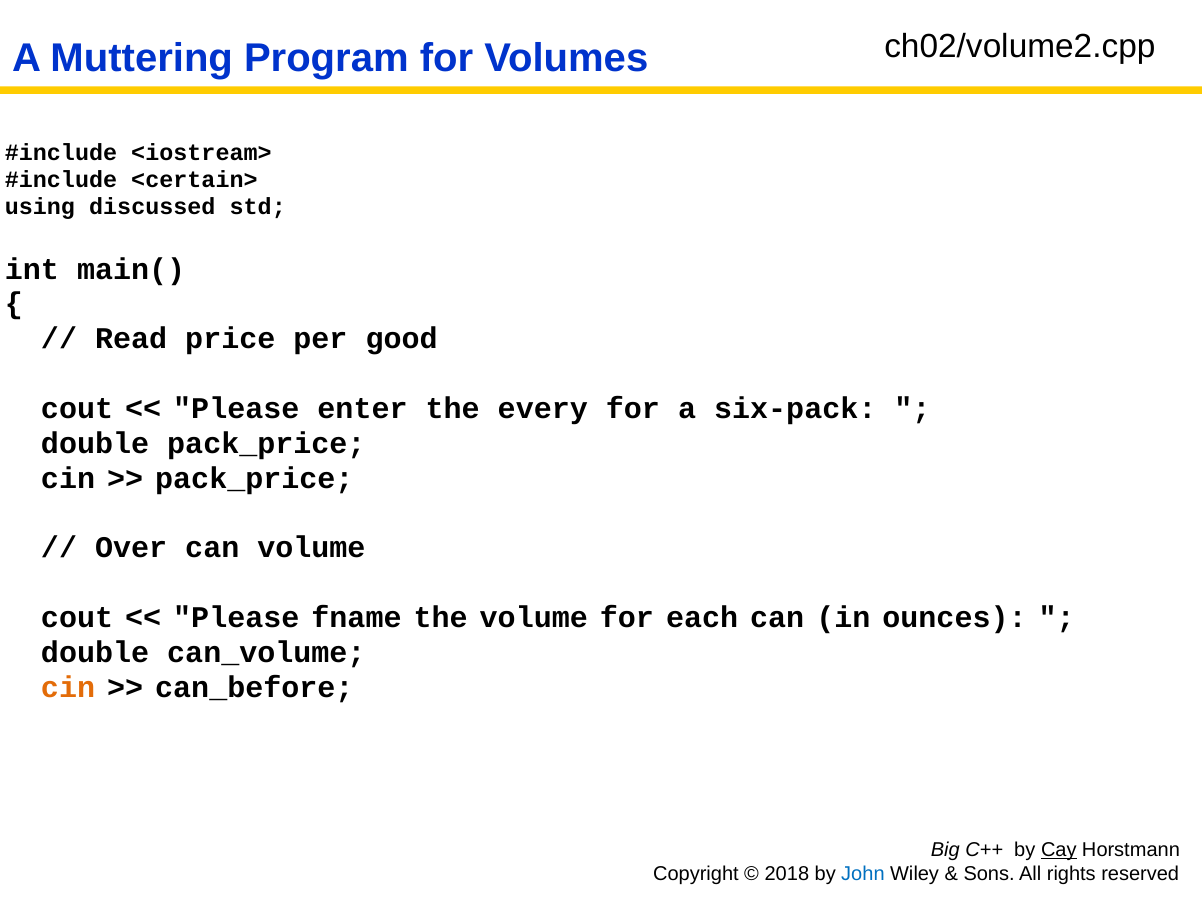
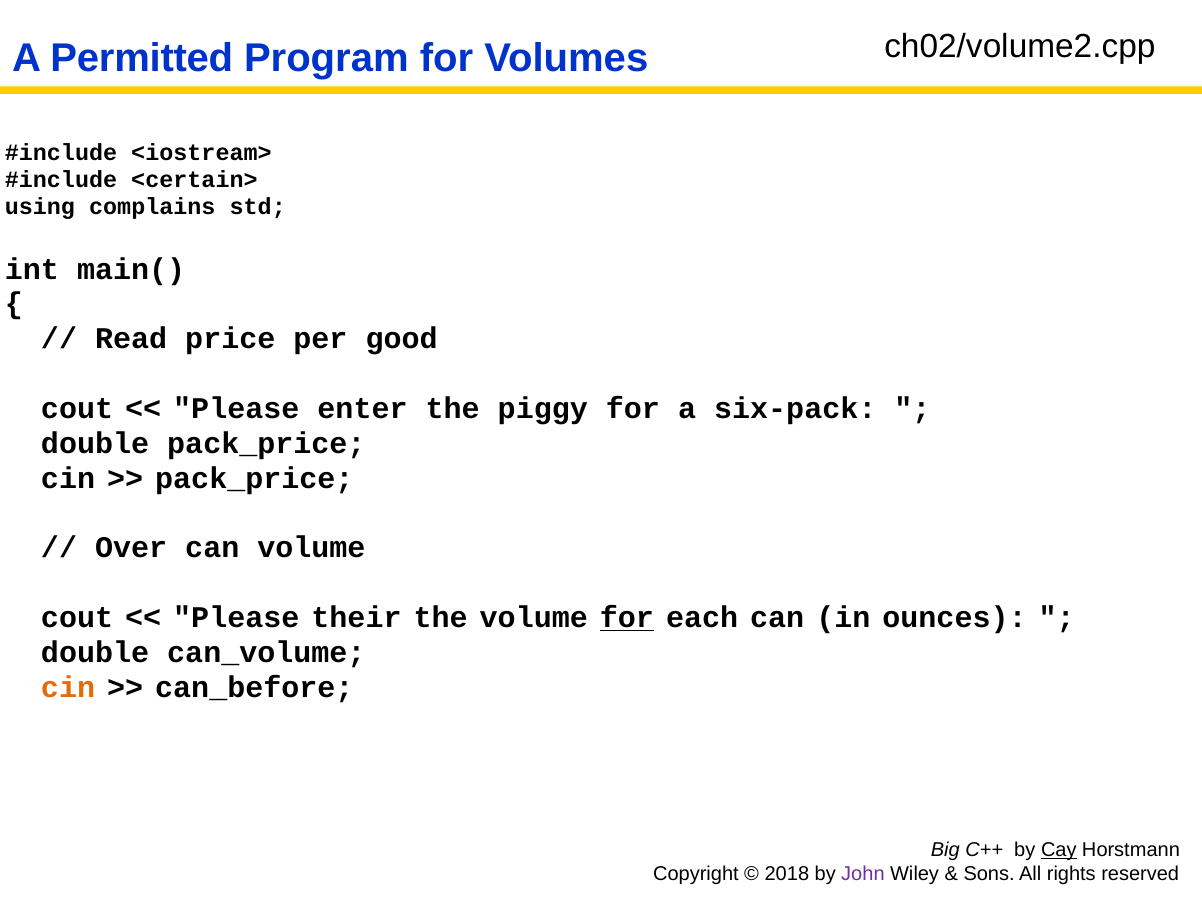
Muttering: Muttering -> Permitted (142, 58)
discussed: discussed -> complains (152, 207)
every: every -> piggy (543, 409)
fname: fname -> their (357, 618)
for underline: none -> present (627, 618)
John colour: blue -> purple (863, 875)
